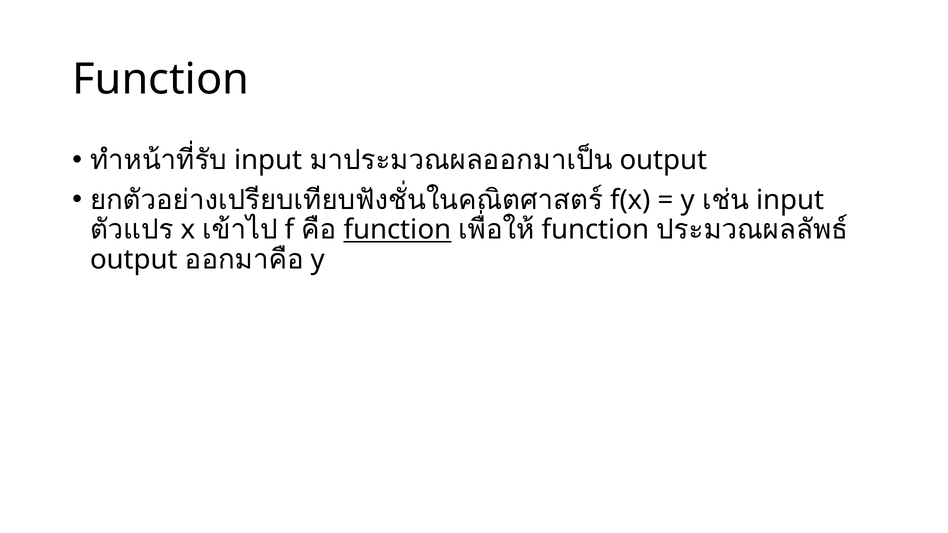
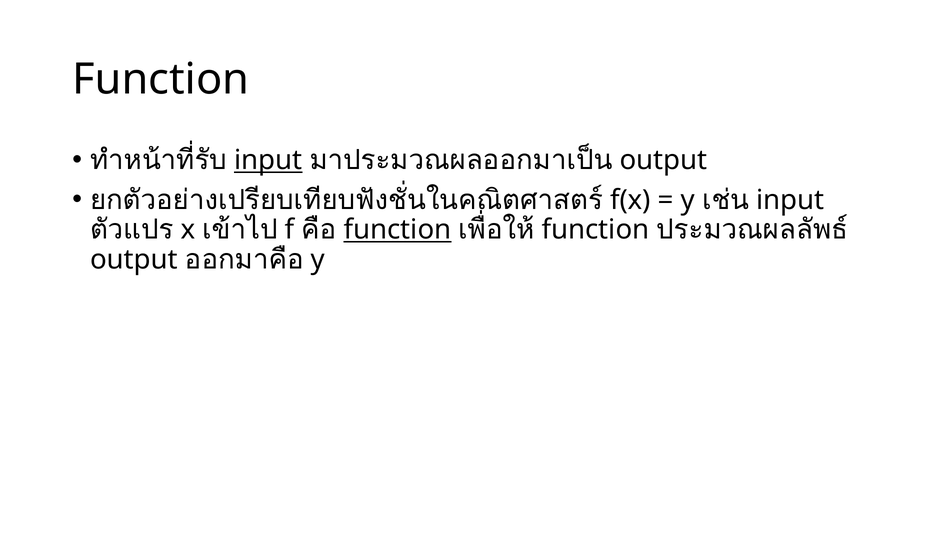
input underline: none -> present (268, 160)
